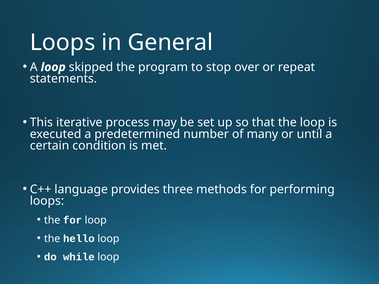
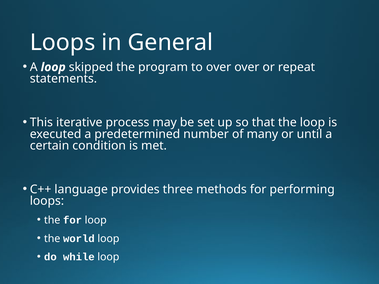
to stop: stop -> over (219, 67)
hello: hello -> world (79, 239)
